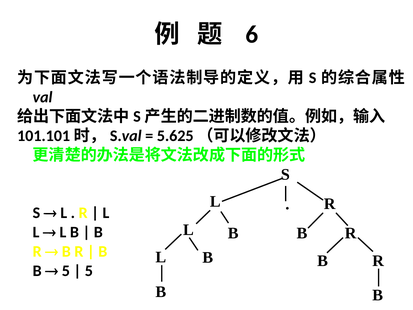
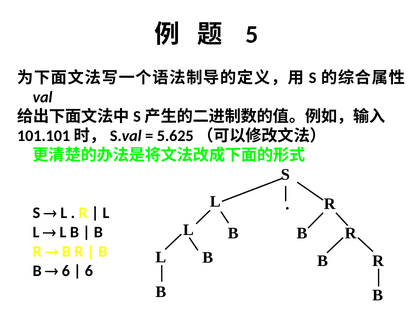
6: 6 -> 5 (252, 34)
5: 5 -> 6 (66, 271)
5: 5 -> 6 (89, 271)
